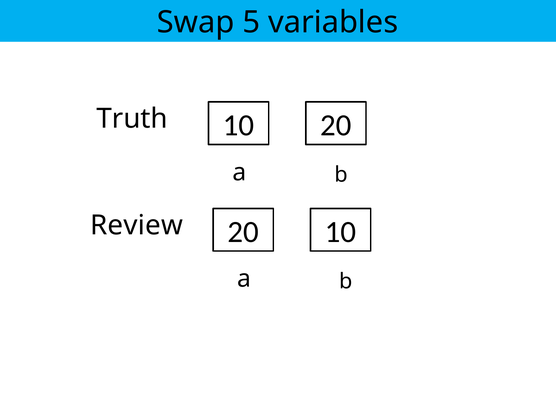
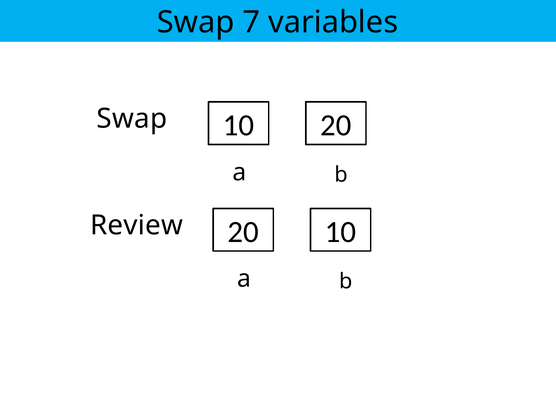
5: 5 -> 7 (251, 22)
Truth: Truth -> Swap (132, 119)
